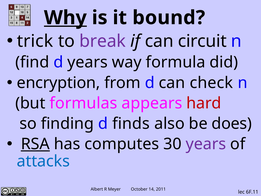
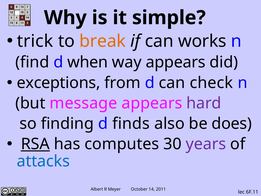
Why underline: present -> none (65, 18)
bound: bound -> simple (169, 18)
break colour: purple -> orange (103, 41)
circuit: circuit -> works (202, 41)
d years: years -> when (88, 62)
way formula: formula -> appears (176, 62)
encryption: encryption -> exceptions (58, 83)
formulas: formulas -> message (83, 103)
hard colour: red -> purple (204, 103)
